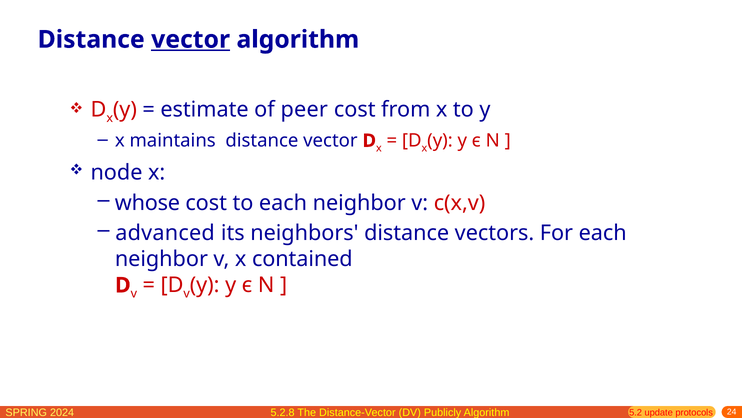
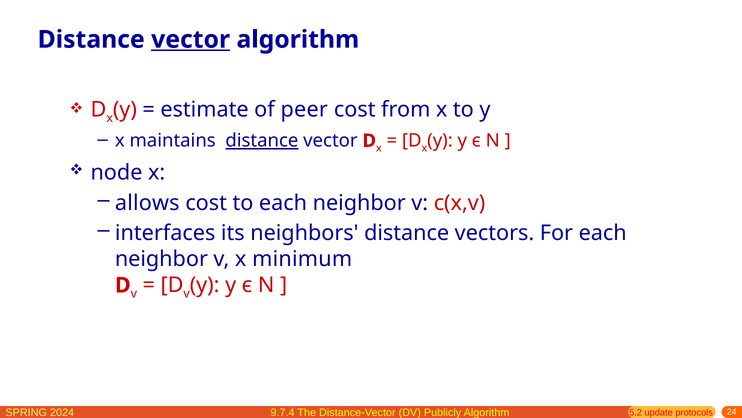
distance underline: none -> present (262, 141)
whose: whose -> allows (147, 203)
advanced: advanced -> interfaces (165, 233)
contained: contained -> minimum (302, 259)
5.2.8: 5.2.8 -> 9.7.4 (283, 412)
